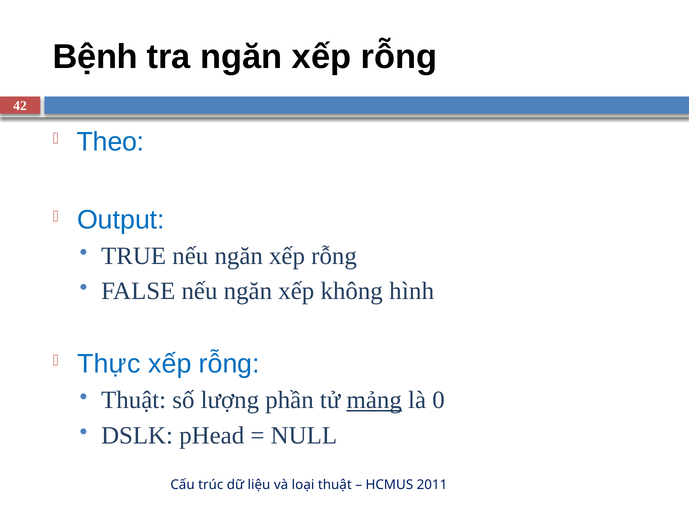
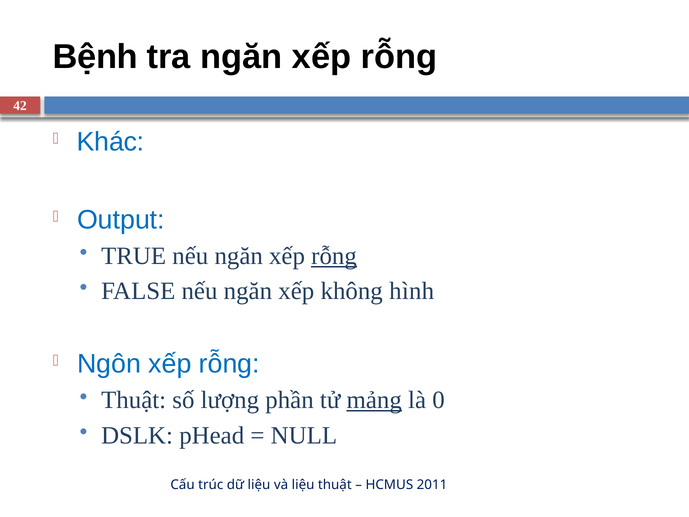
Theo: Theo -> Khác (111, 142)
rỗng underline: none -> present (334, 256)
Thực: Thực -> Ngôn (109, 364)
và loại: loại -> liệu (303, 484)
